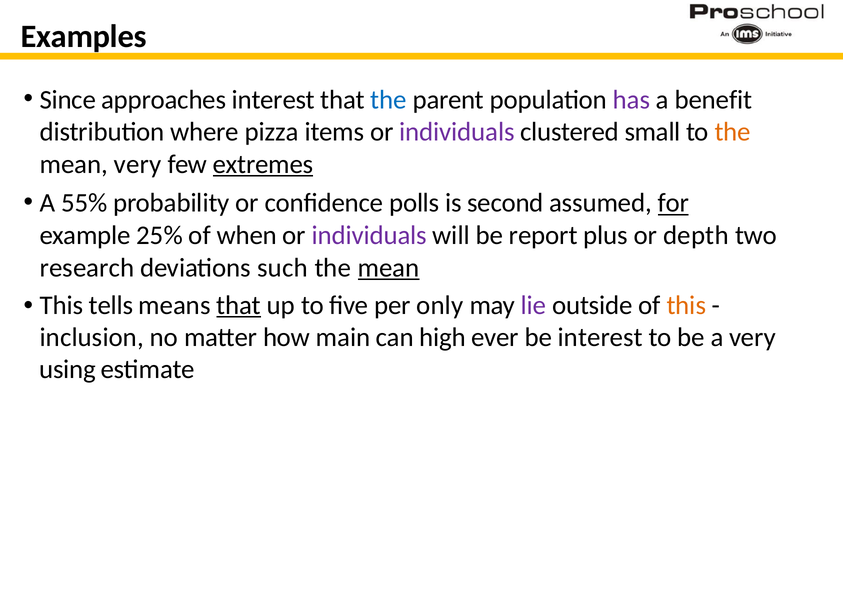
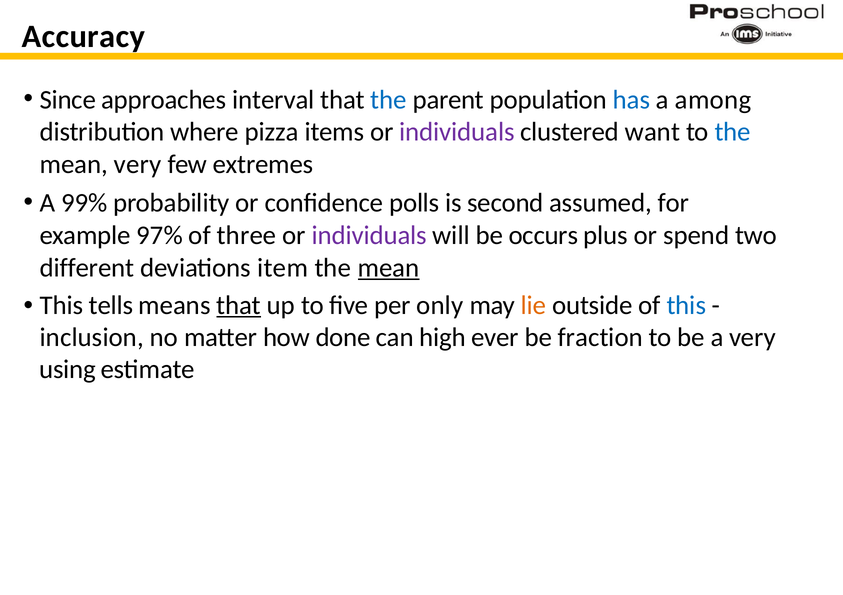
Examples: Examples -> Accuracy (83, 37)
approaches interest: interest -> interval (273, 100)
has colour: purple -> blue (631, 100)
benefit: benefit -> among (713, 100)
small: small -> want (652, 132)
the colour: orange -> blue (733, 132)
extremes underline: present -> none (263, 164)
55%: 55% -> 99% (84, 203)
for underline: present -> none (674, 203)
25%: 25% -> 97% (160, 235)
when: when -> three (247, 235)
report: report -> occurs (543, 235)
depth: depth -> spend (696, 235)
research: research -> different (87, 268)
such: such -> item (283, 268)
lie colour: purple -> orange (534, 305)
this colour: orange -> blue (686, 305)
main: main -> done (343, 337)
be interest: interest -> fraction (600, 337)
